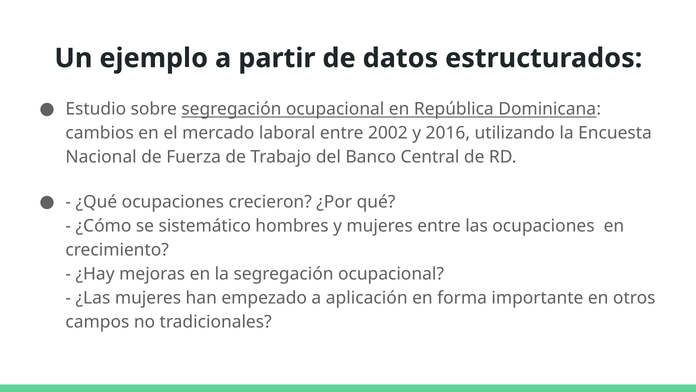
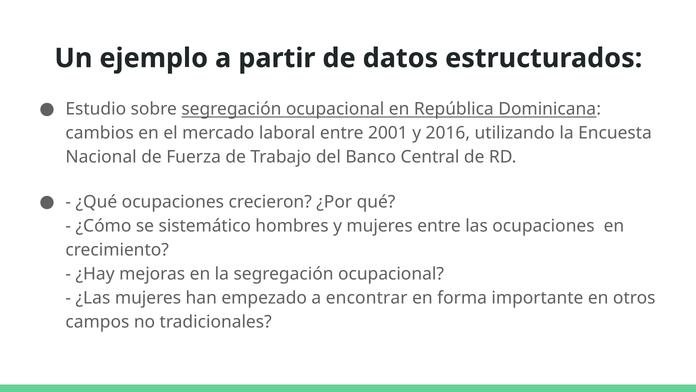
2002: 2002 -> 2001 (388, 133)
aplicación: aplicación -> encontrar (367, 298)
